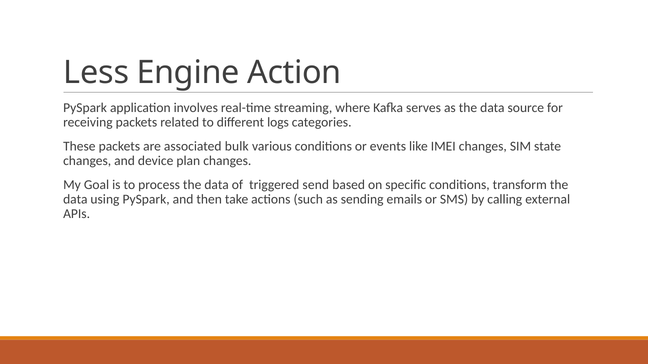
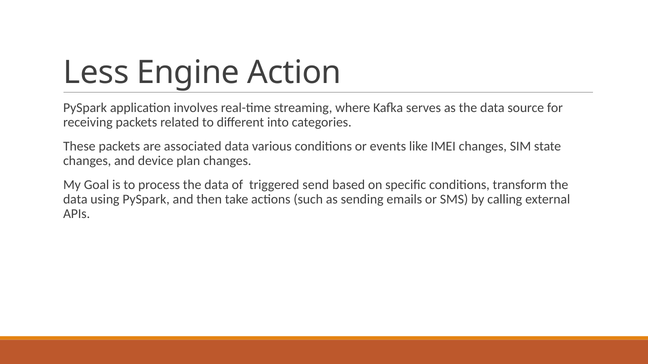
logs: logs -> into (278, 122)
associated bulk: bulk -> data (237, 146)
